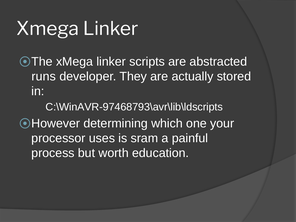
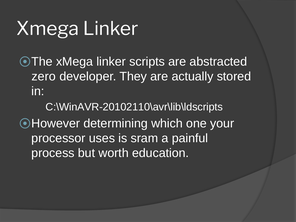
runs: runs -> zero (44, 76)
C:\WinAVR-97468793\avr\lib\ldscripts: C:\WinAVR-97468793\avr\lib\ldscripts -> C:\WinAVR-20102110\avr\lib\ldscripts (134, 107)
